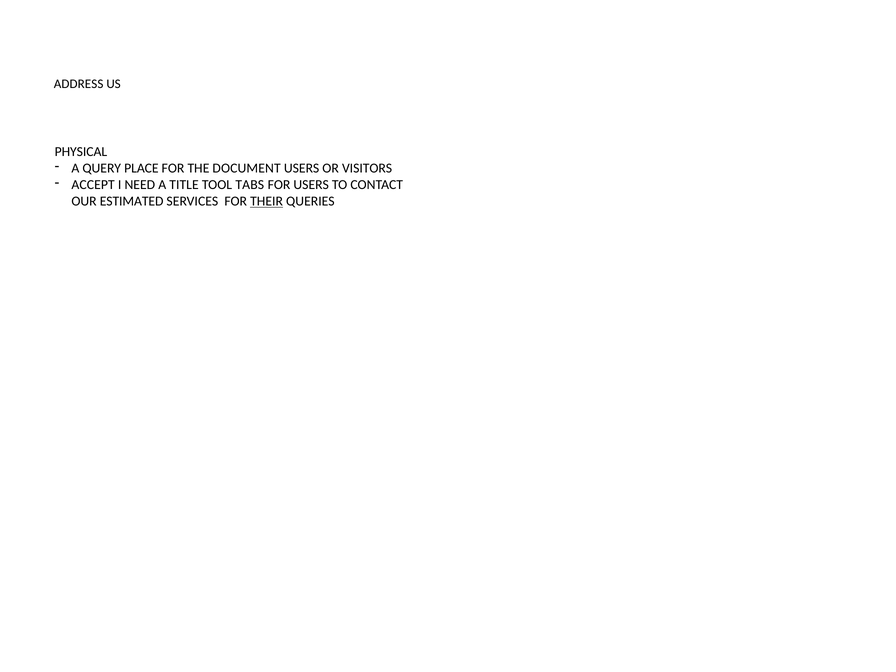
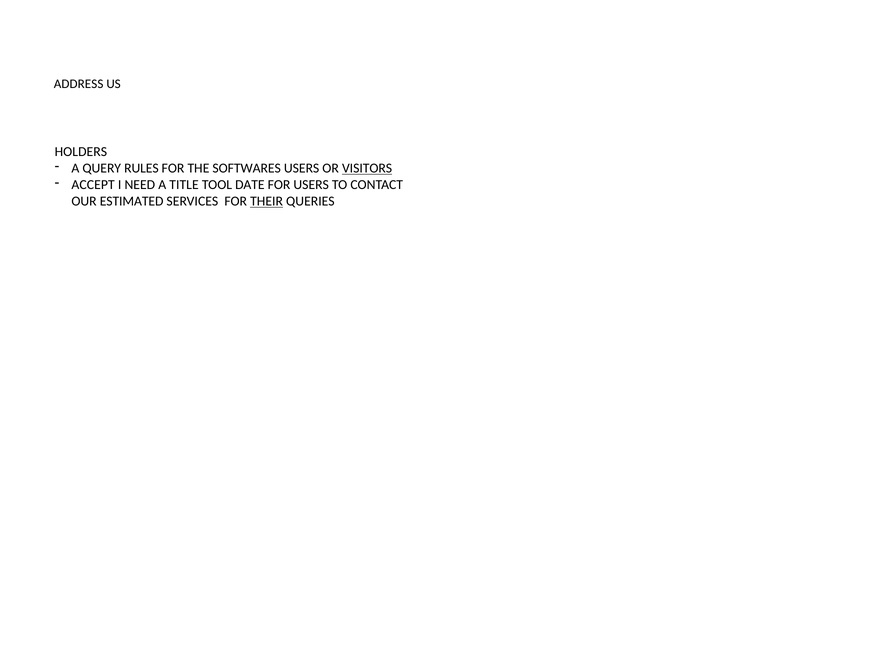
PHYSICAL: PHYSICAL -> HOLDERS (81, 152)
PLACE: PLACE -> RULES (141, 168)
DOCUMENT: DOCUMENT -> SOFTWARES (247, 168)
VISITORS underline: none -> present (367, 168)
TABS: TABS -> DATE (250, 185)
